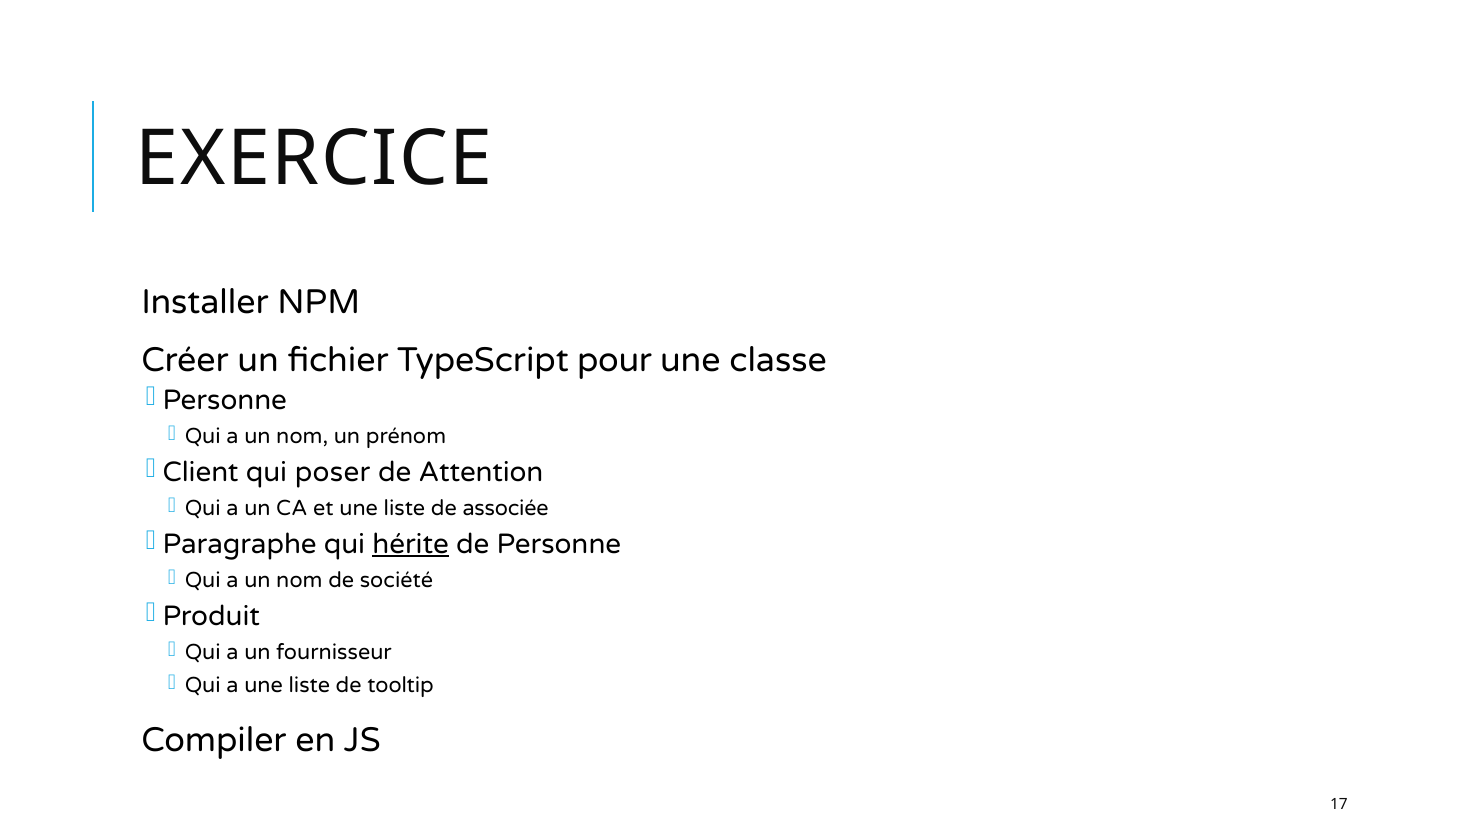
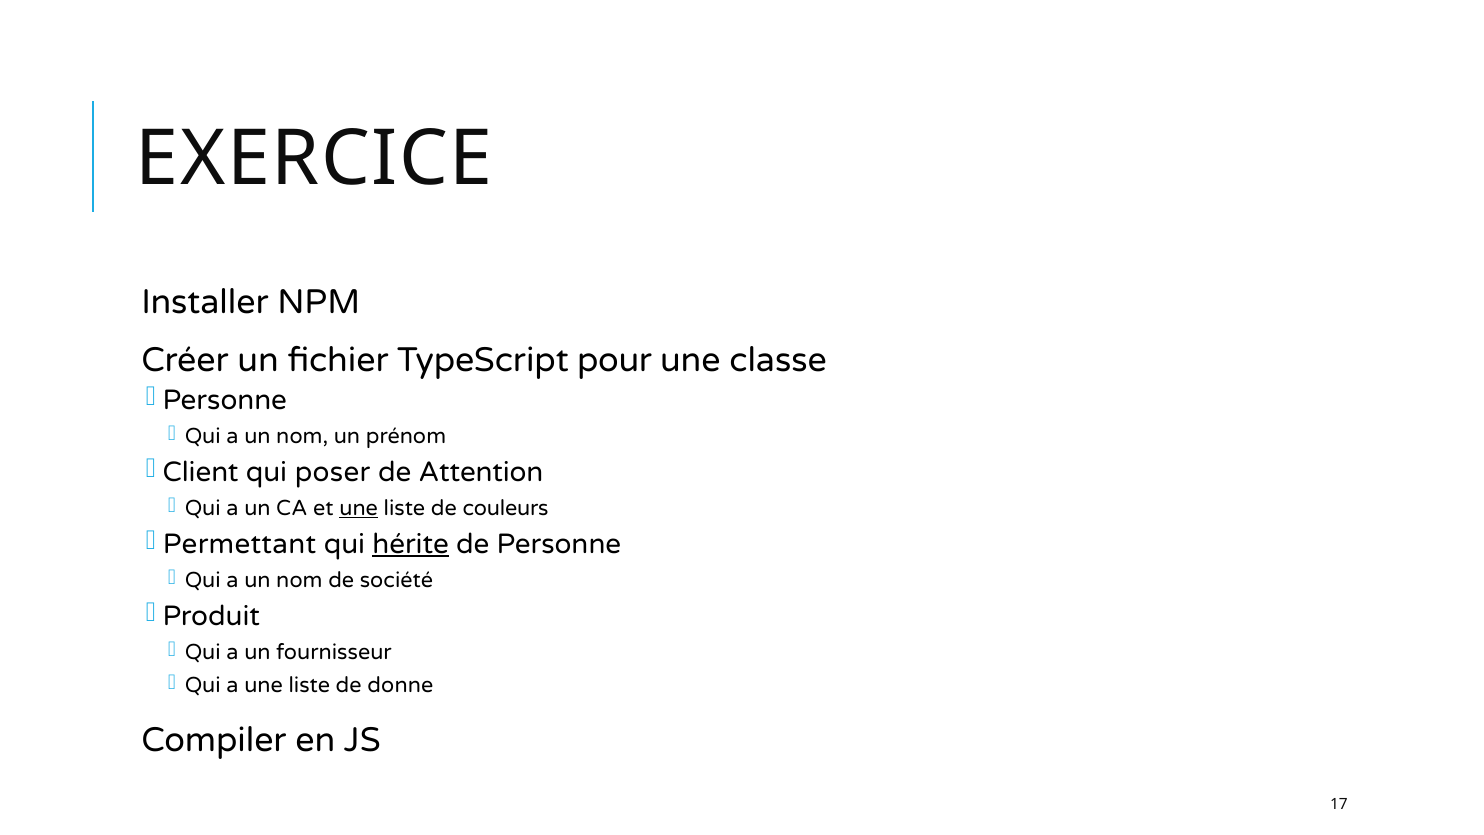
une underline: none -> present (359, 508)
associée: associée -> couleurs (506, 508)
Paragraphe: Paragraphe -> Permettant (239, 544)
tooltip: tooltip -> donne (400, 685)
